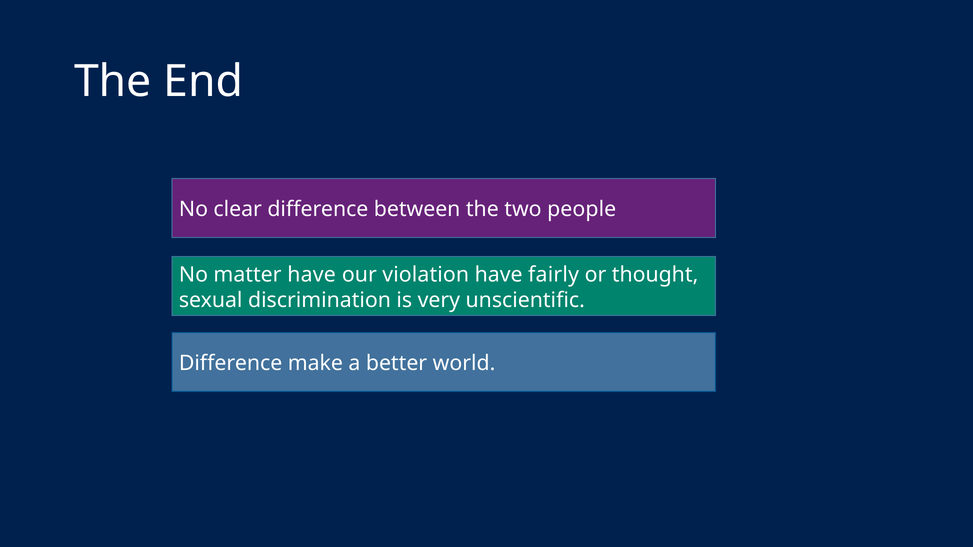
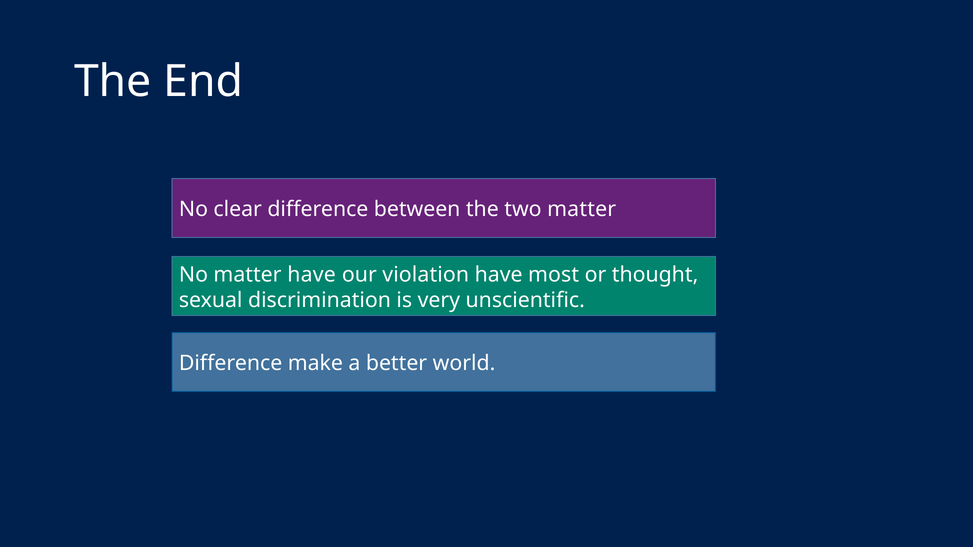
two people: people -> matter (582, 209)
fairly: fairly -> most (554, 275)
